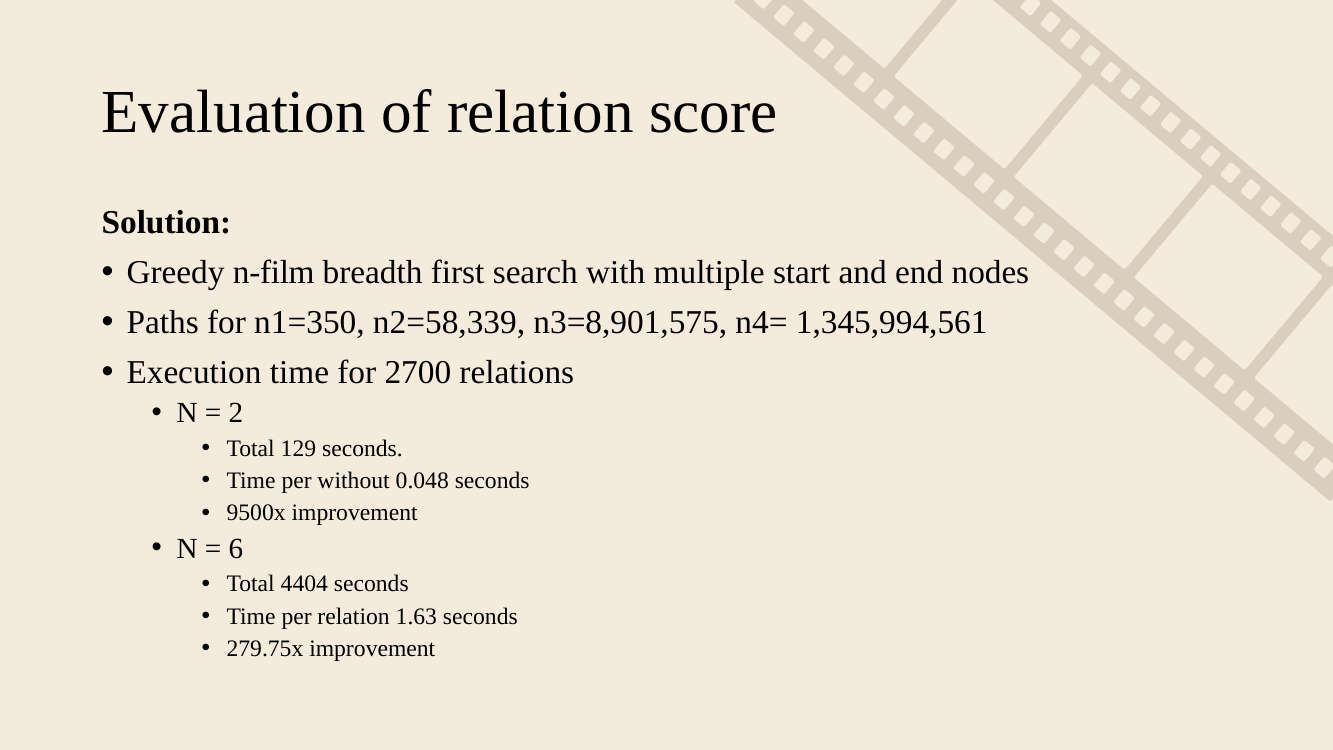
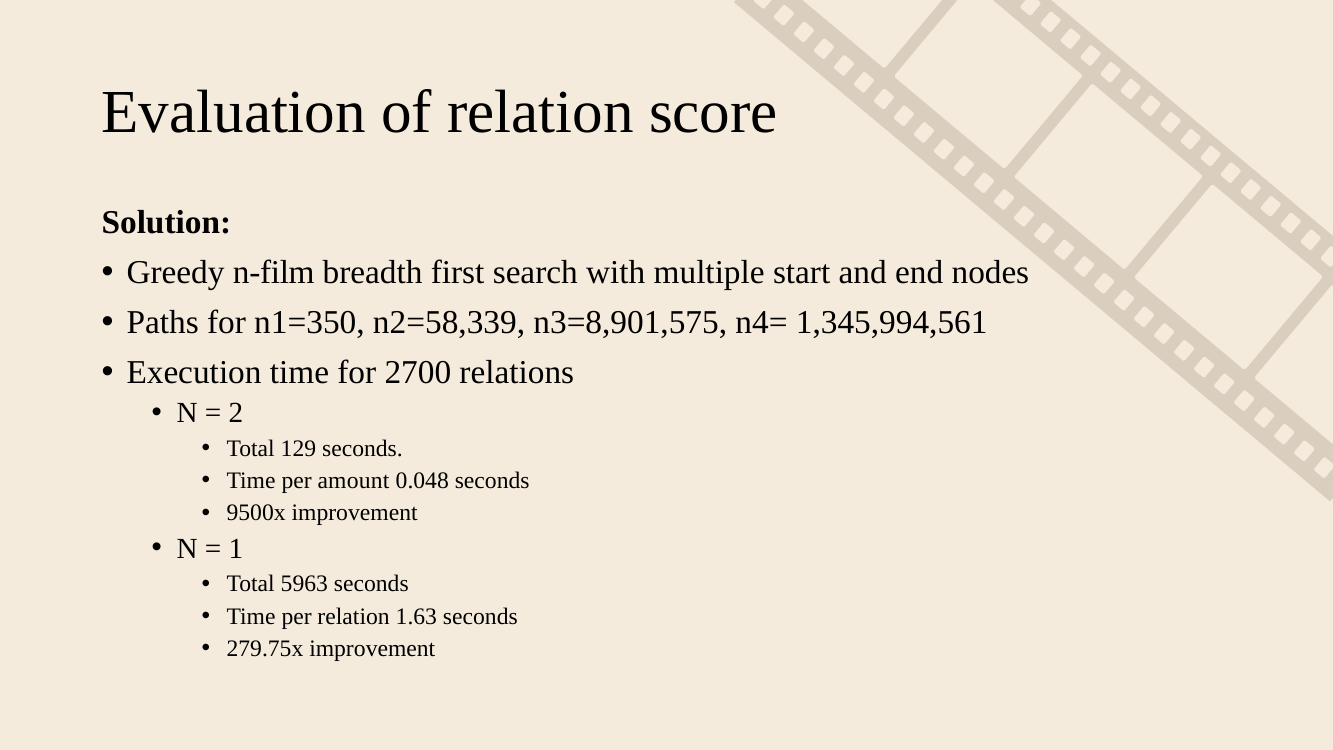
without: without -> amount (353, 481)
6: 6 -> 1 (236, 548)
4404: 4404 -> 5963 (304, 584)
